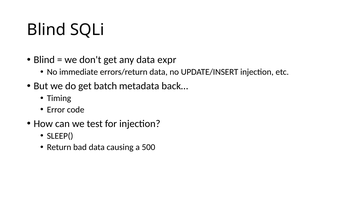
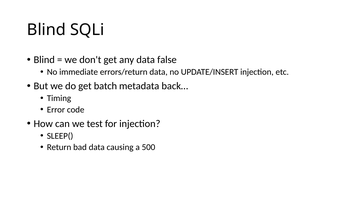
expr: expr -> false (167, 60)
